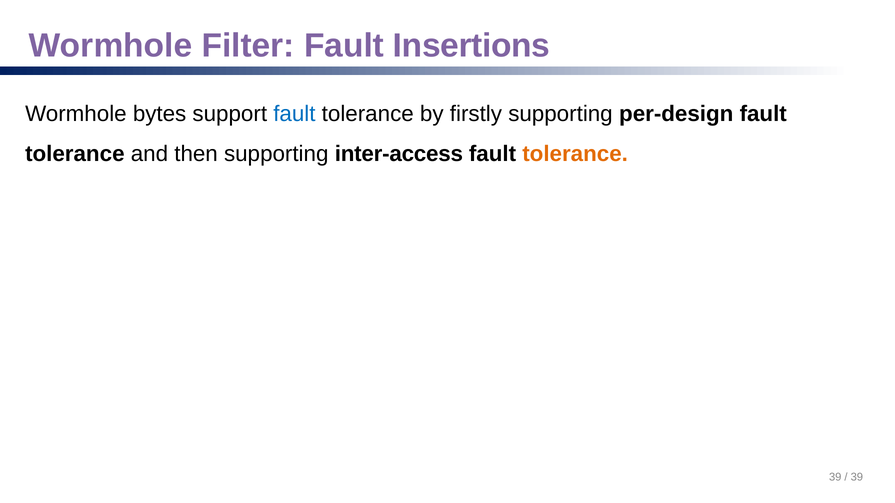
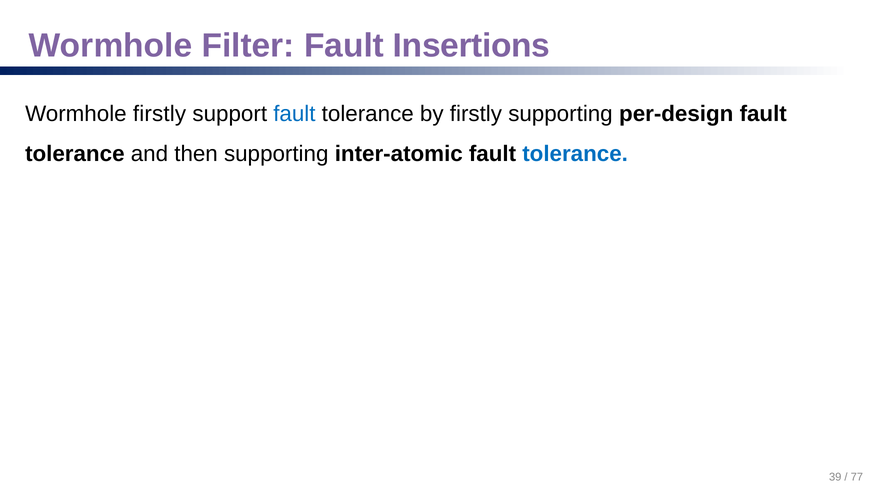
Wormhole bytes: bytes -> firstly (160, 114)
inter-access: inter-access -> inter-atomic (399, 154)
tolerance colour: orange -> blue (575, 154)
39: 39 -> 77 (857, 477)
